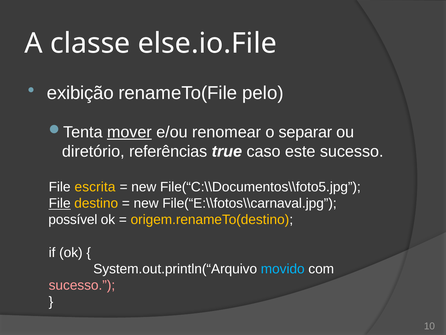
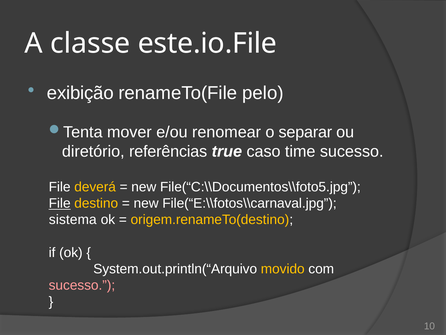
else.io.File: else.io.File -> este.io.File (207, 43)
mover underline: present -> none (129, 132)
este: este -> time (300, 151)
escrita: escrita -> deverá (95, 187)
possível: possível -> sistema (73, 219)
movido colour: light blue -> yellow (283, 268)
